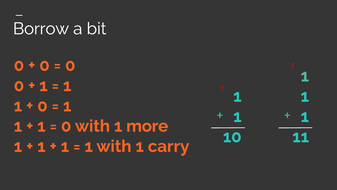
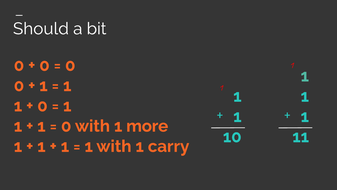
Borrow: Borrow -> Should (41, 29)
